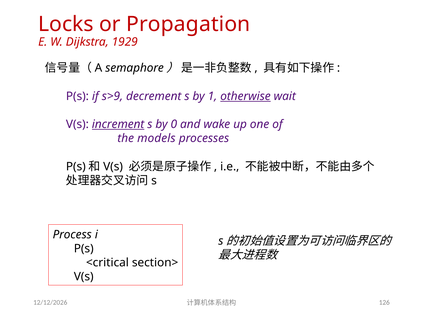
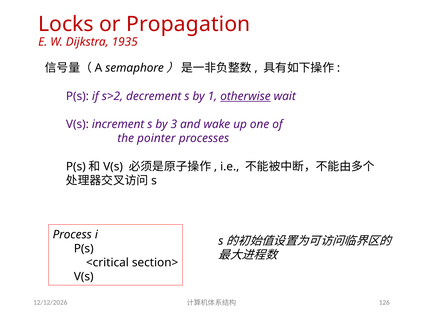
1929: 1929 -> 1935 (125, 42)
s>9: s>9 -> s>2 (112, 96)
increment underline: present -> none (118, 124)
0: 0 -> 3 (174, 124)
models: models -> pointer (156, 139)
